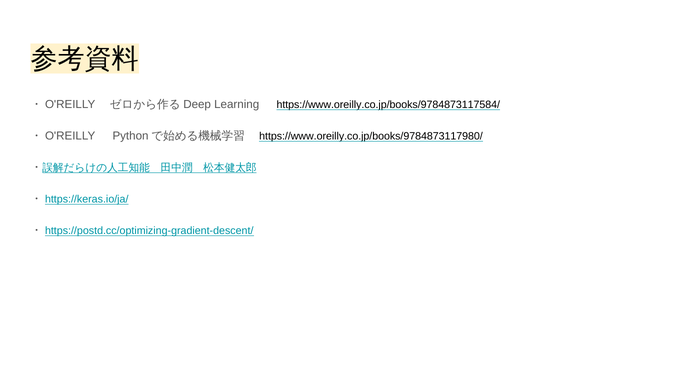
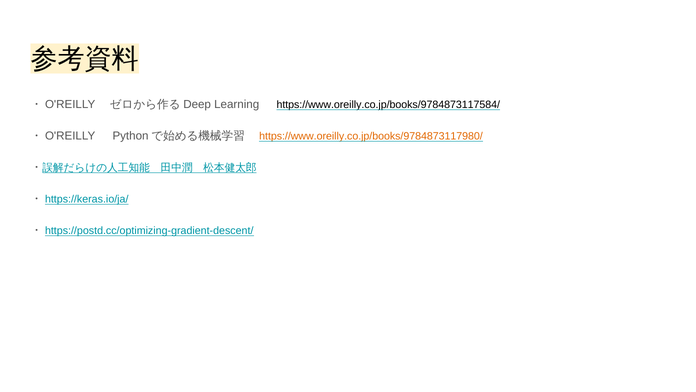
https://www.oreilly.co.jp/books/9784873117980/ colour: black -> orange (371, 136)
